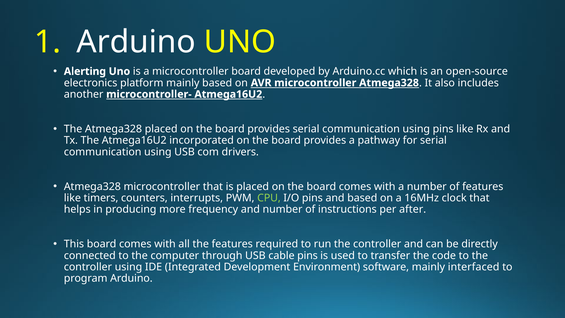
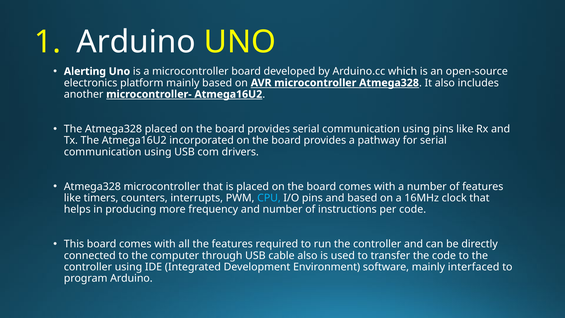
CPU colour: light green -> light blue (269, 198)
per after: after -> code (413, 209)
cable pins: pins -> also (307, 255)
